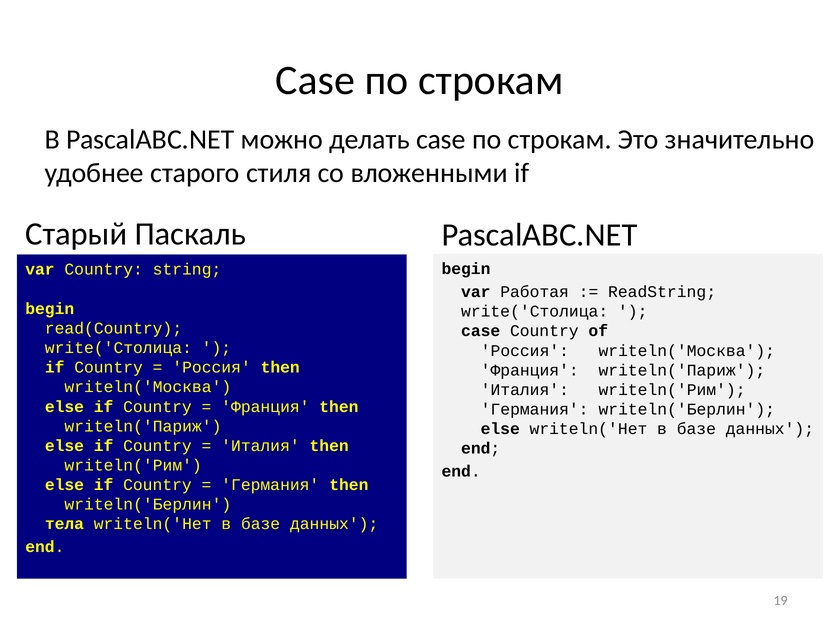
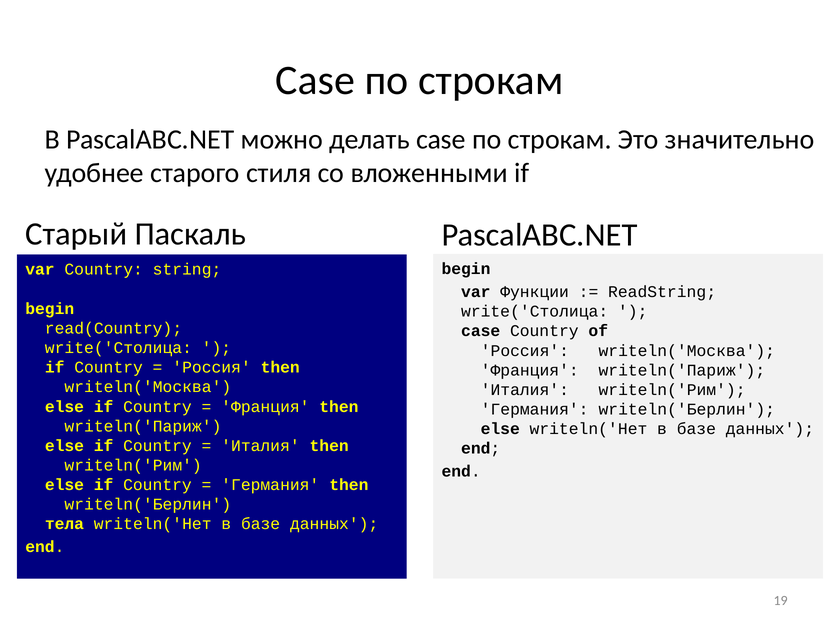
Работая: Работая -> Функции (535, 292)
